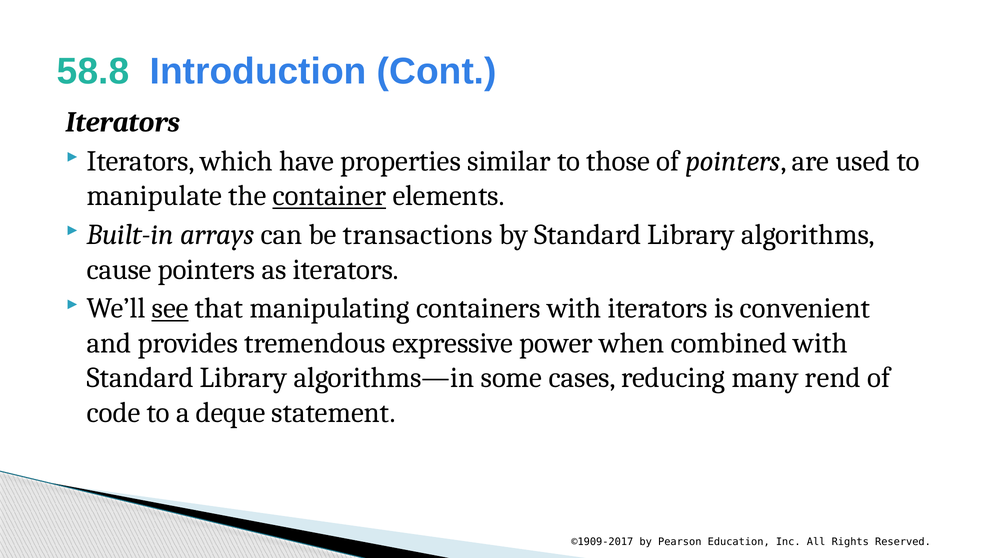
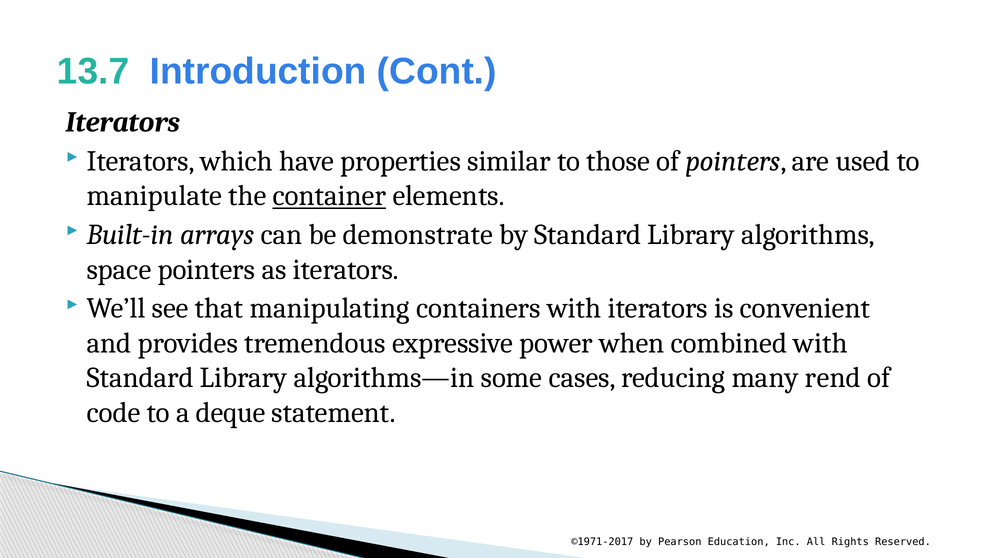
58.8: 58.8 -> 13.7 (93, 71)
transactions: transactions -> demonstrate (418, 235)
cause: cause -> space (119, 270)
see underline: present -> none (170, 308)
©1909-2017: ©1909-2017 -> ©1971-2017 (602, 542)
